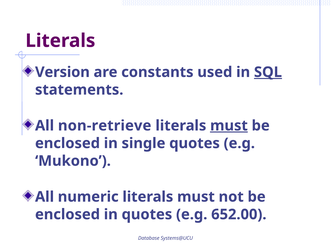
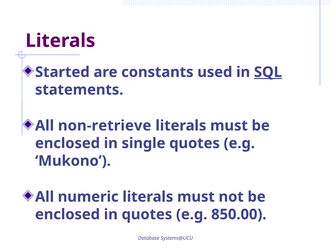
Version: Version -> Started (62, 72)
must underline: present -> none (229, 126)
652.00: 652.00 -> 850.00 (239, 215)
